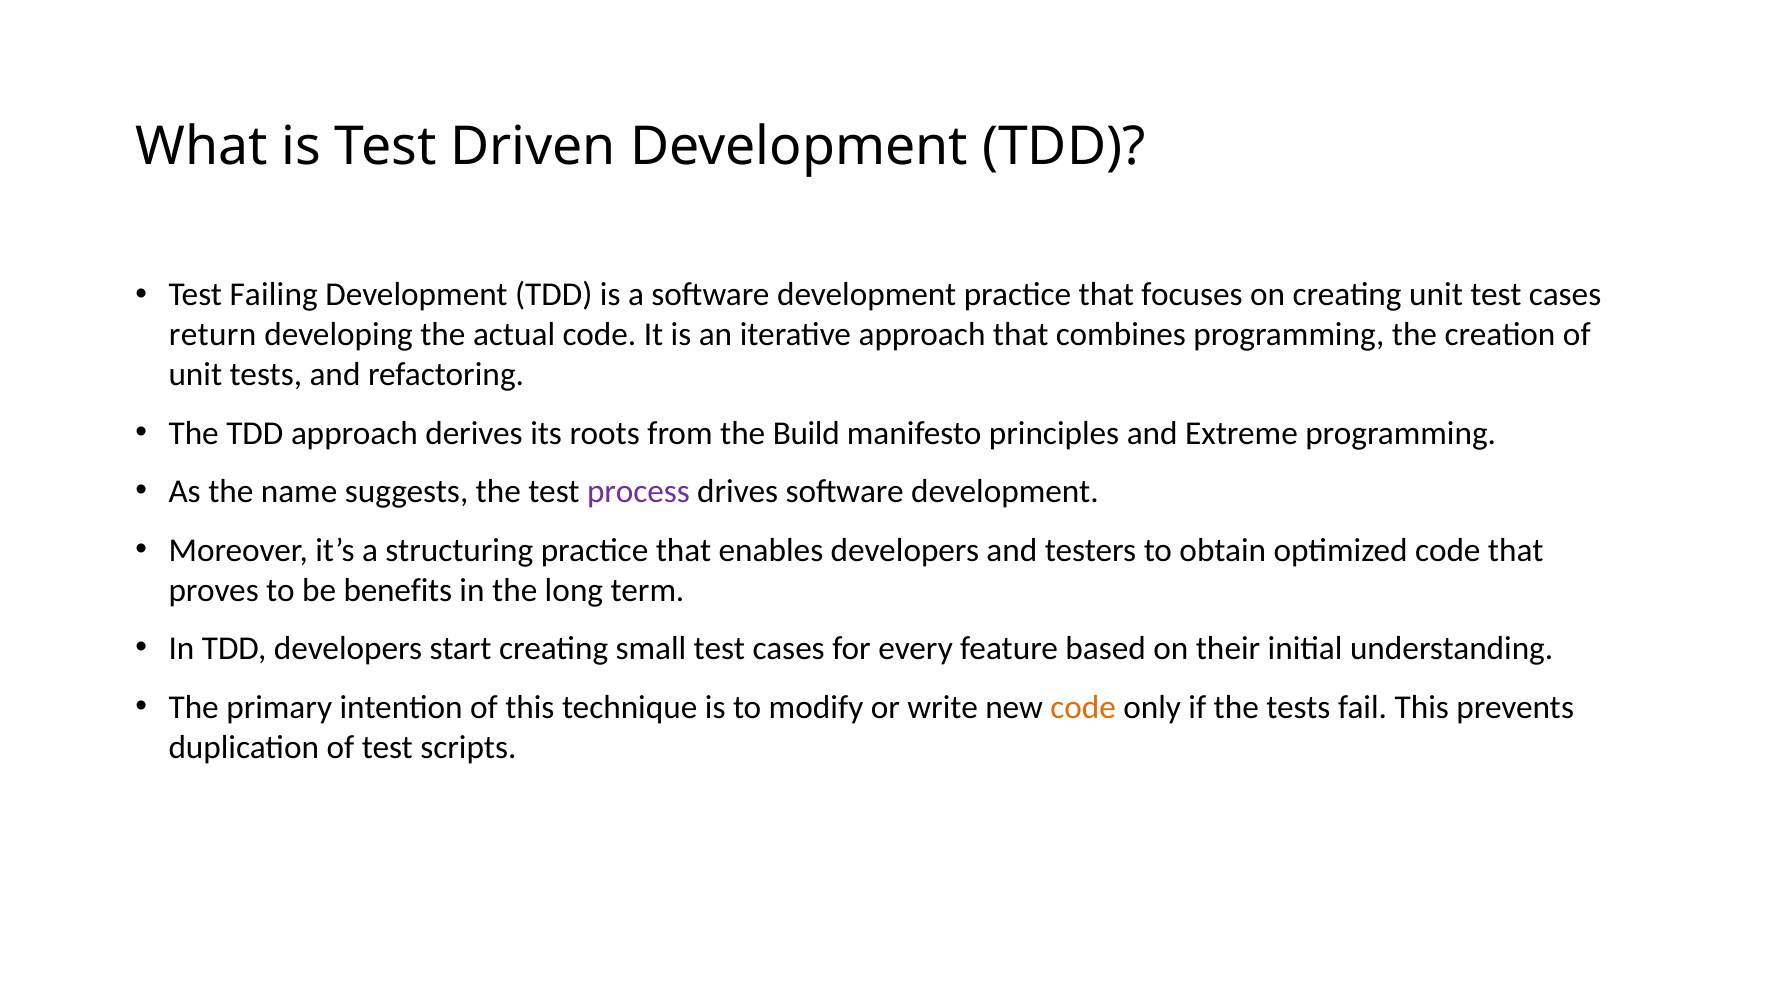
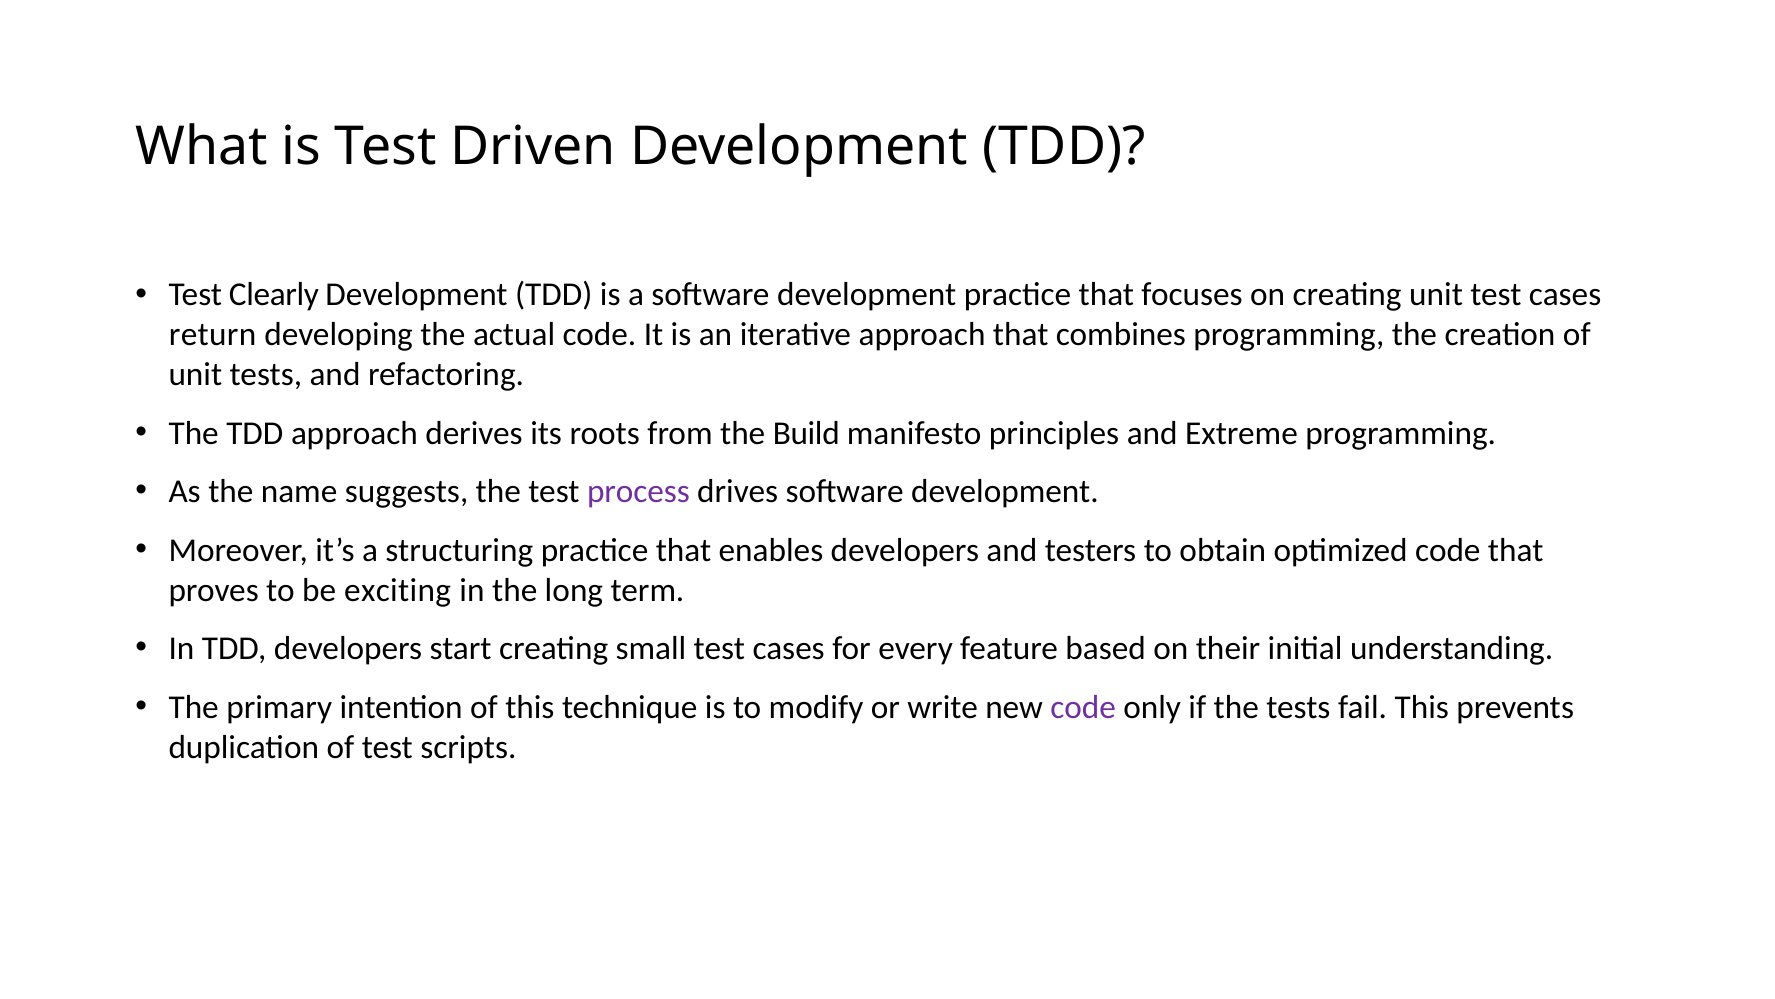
Failing: Failing -> Clearly (274, 295)
benefits: benefits -> exciting (398, 590)
code colour: orange -> purple (1083, 707)
